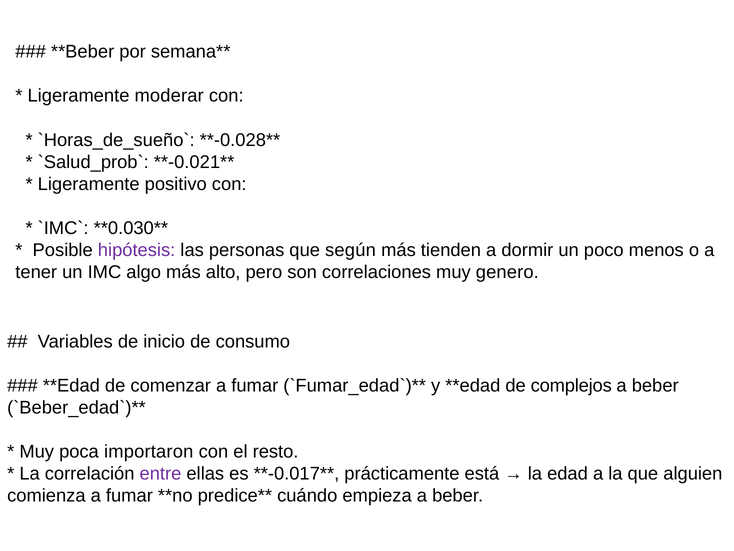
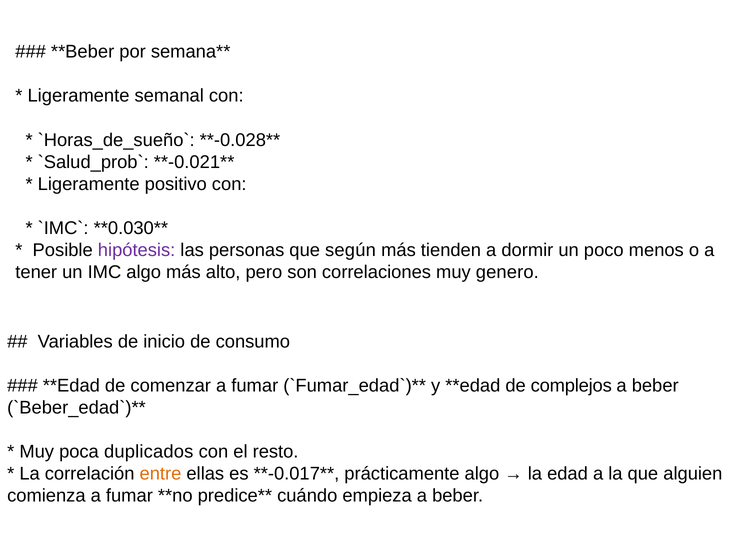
moderar: moderar -> semanal (169, 96)
importaron: importaron -> duplicados (149, 451)
entre colour: purple -> orange (160, 473)
prácticamente está: está -> algo (482, 473)
